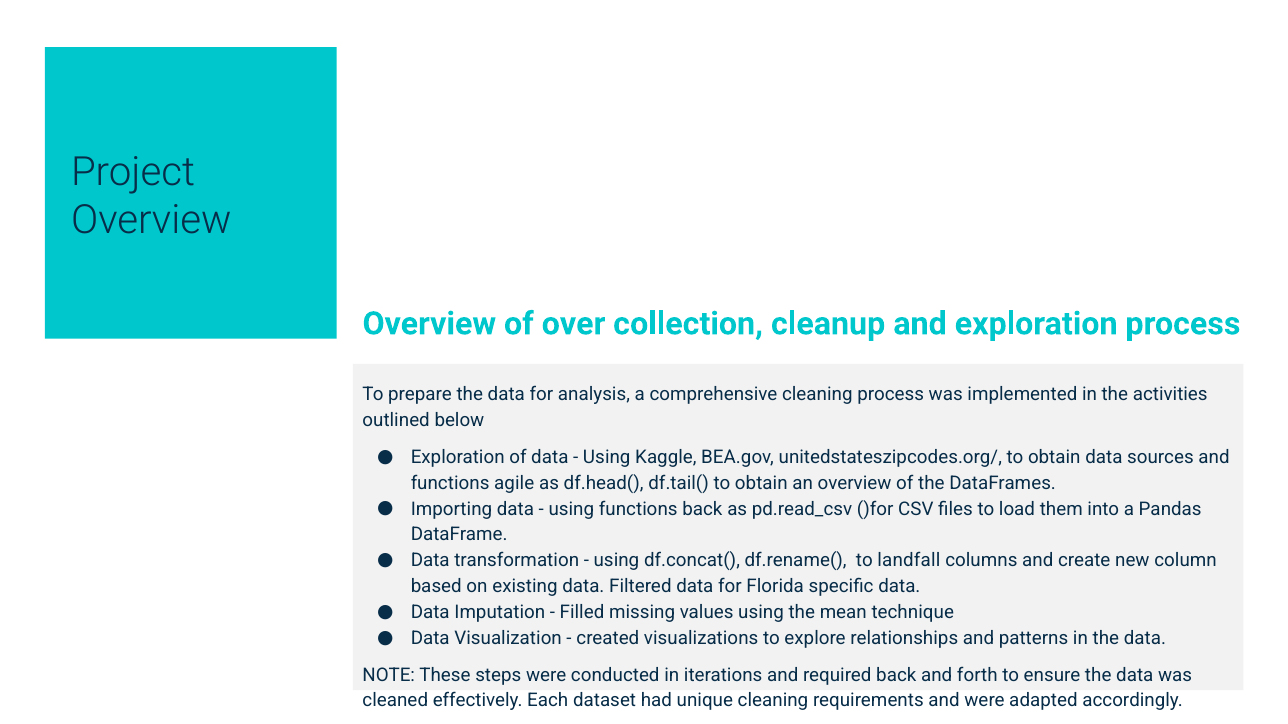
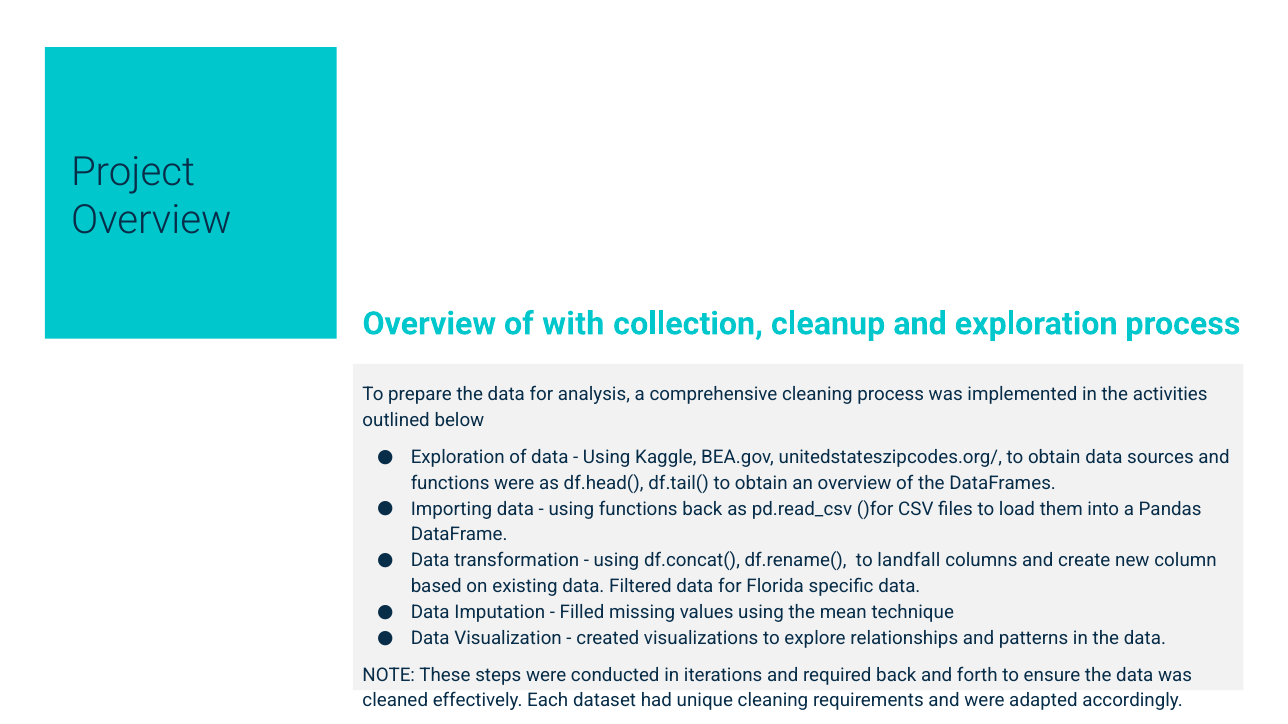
over: over -> with (573, 324)
functions agile: agile -> were (514, 483)
